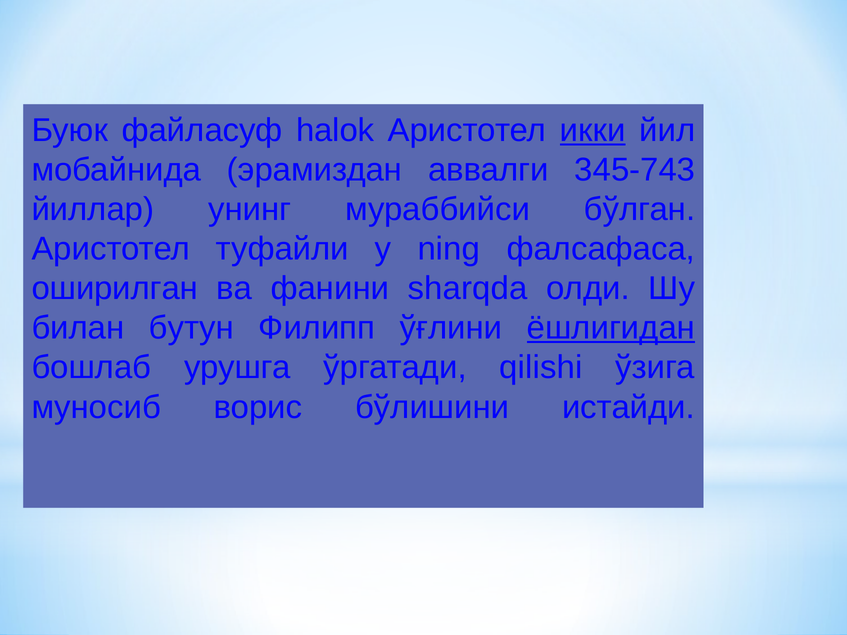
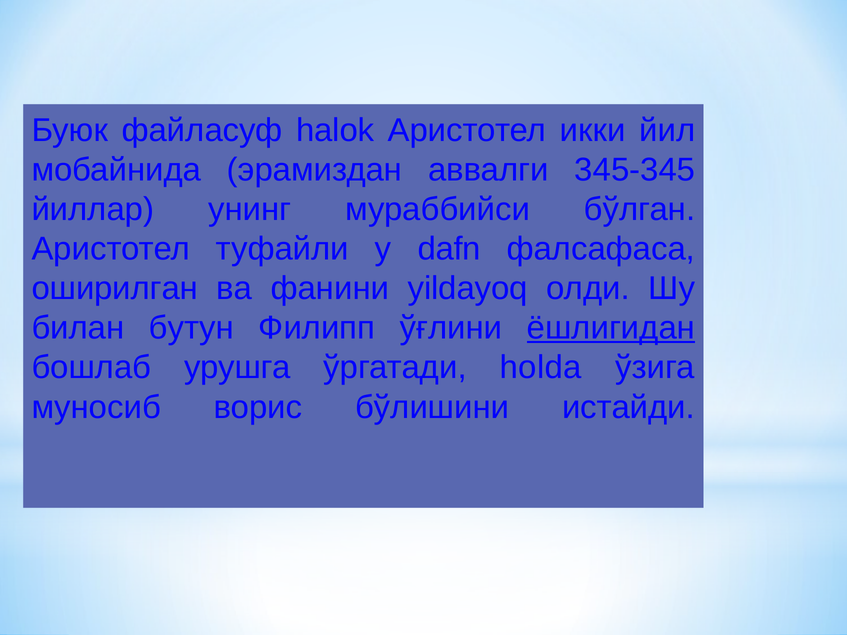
икки underline: present -> none (593, 130)
345-743: 345-743 -> 345-345 (635, 170)
ning: ning -> dafn (449, 249)
sharqda: sharqda -> yildayoq (468, 289)
qilishi: qilishi -> holda (541, 368)
